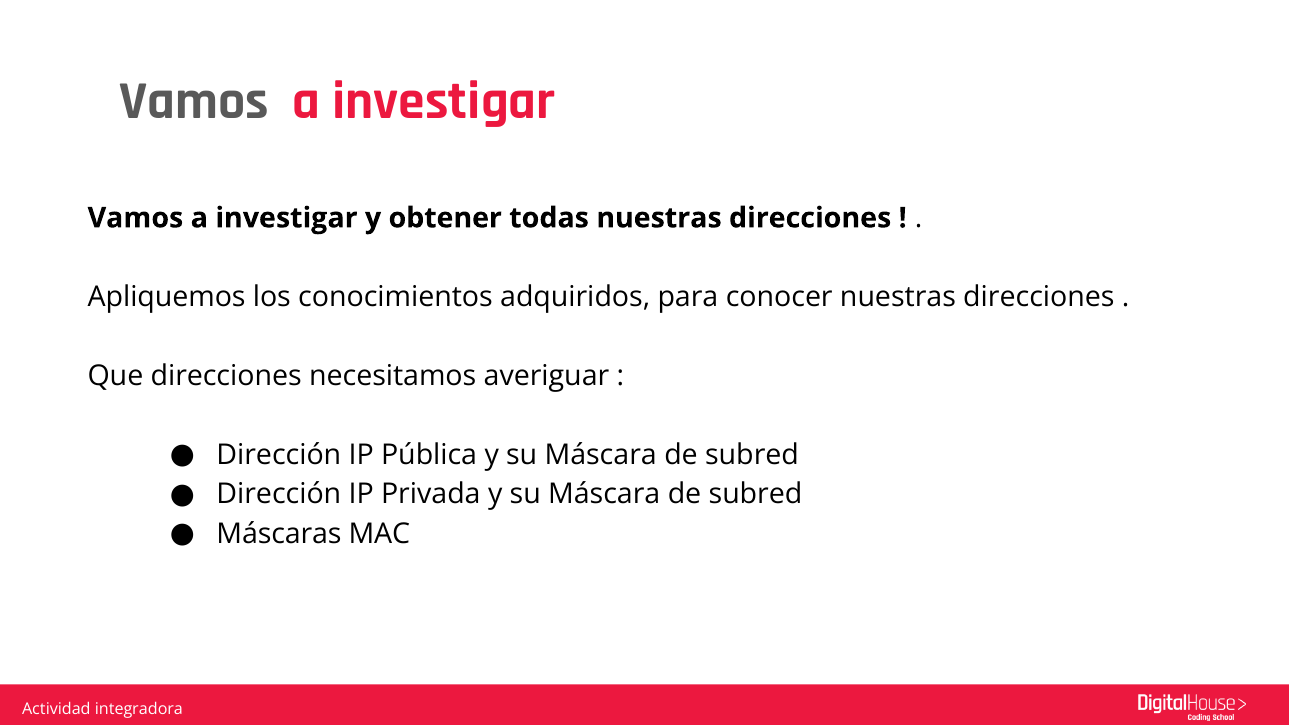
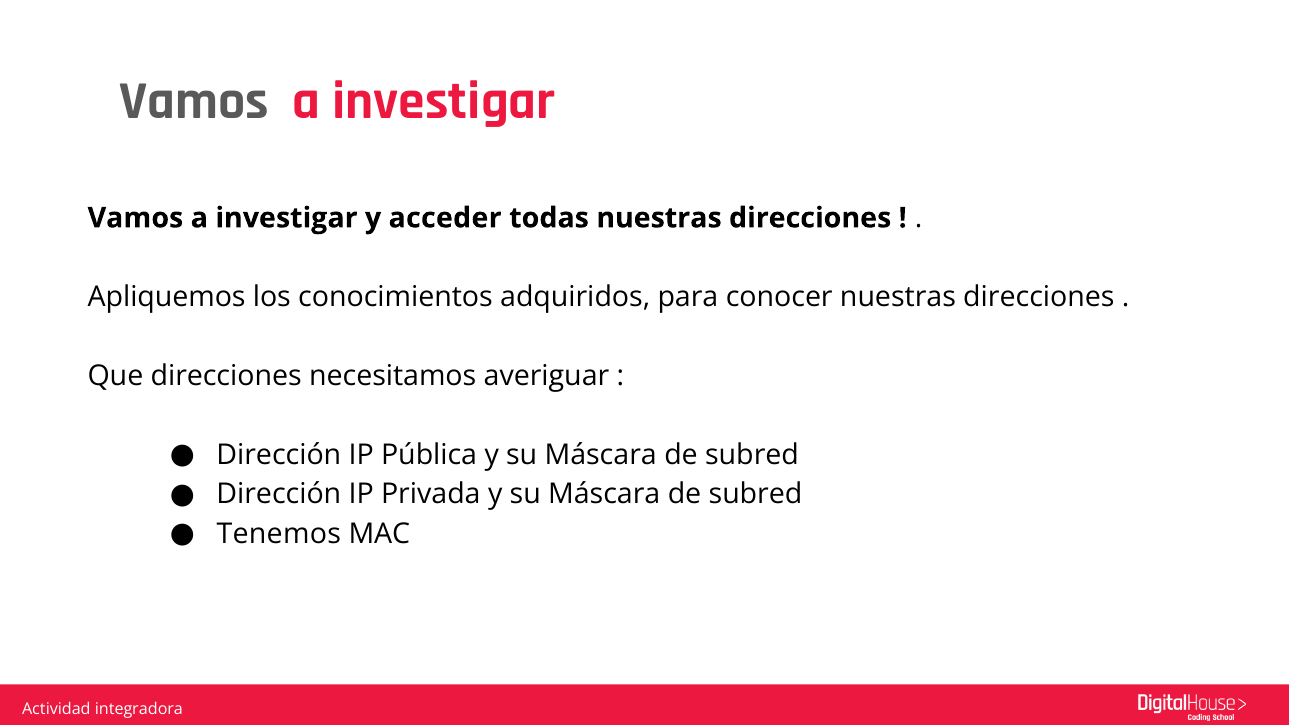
obtener: obtener -> acceder (445, 218)
Máscaras: Máscaras -> Tenemos (279, 534)
